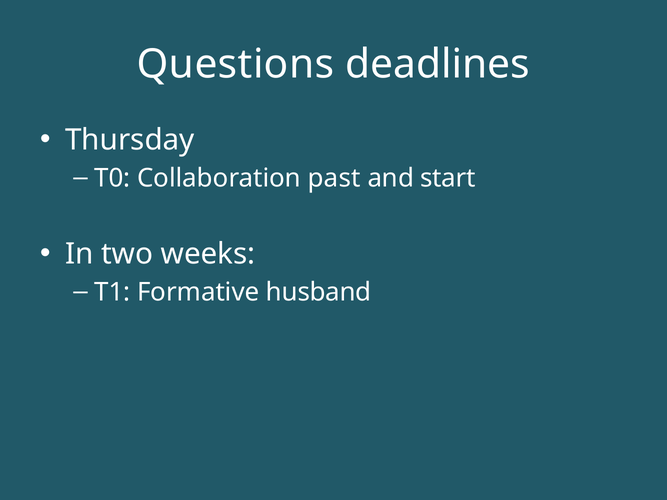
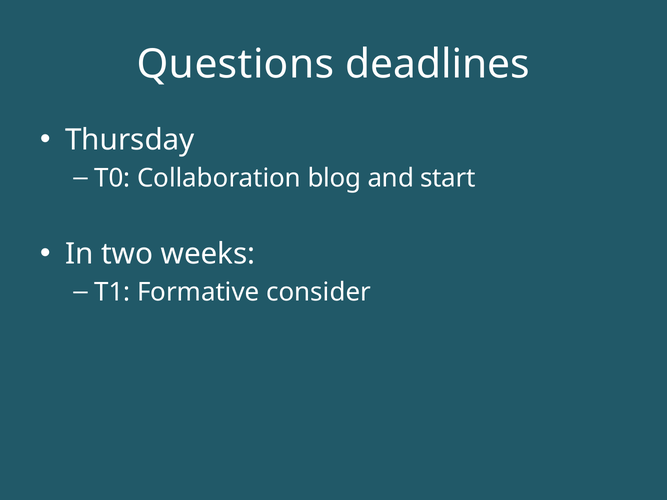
past: past -> blog (334, 178)
husband: husband -> consider (319, 292)
